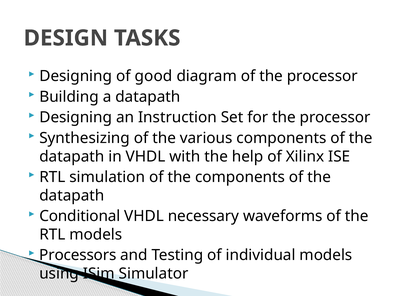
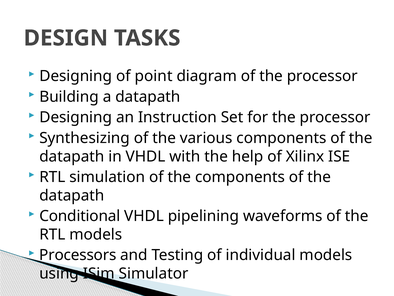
good: good -> point (154, 76)
necessary: necessary -> pipelining (203, 216)
